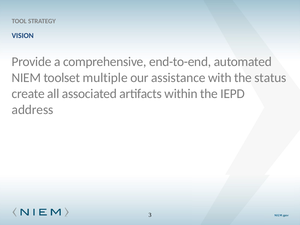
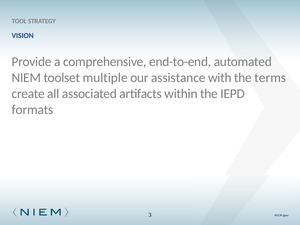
status: status -> terms (270, 78)
address: address -> formats (33, 110)
